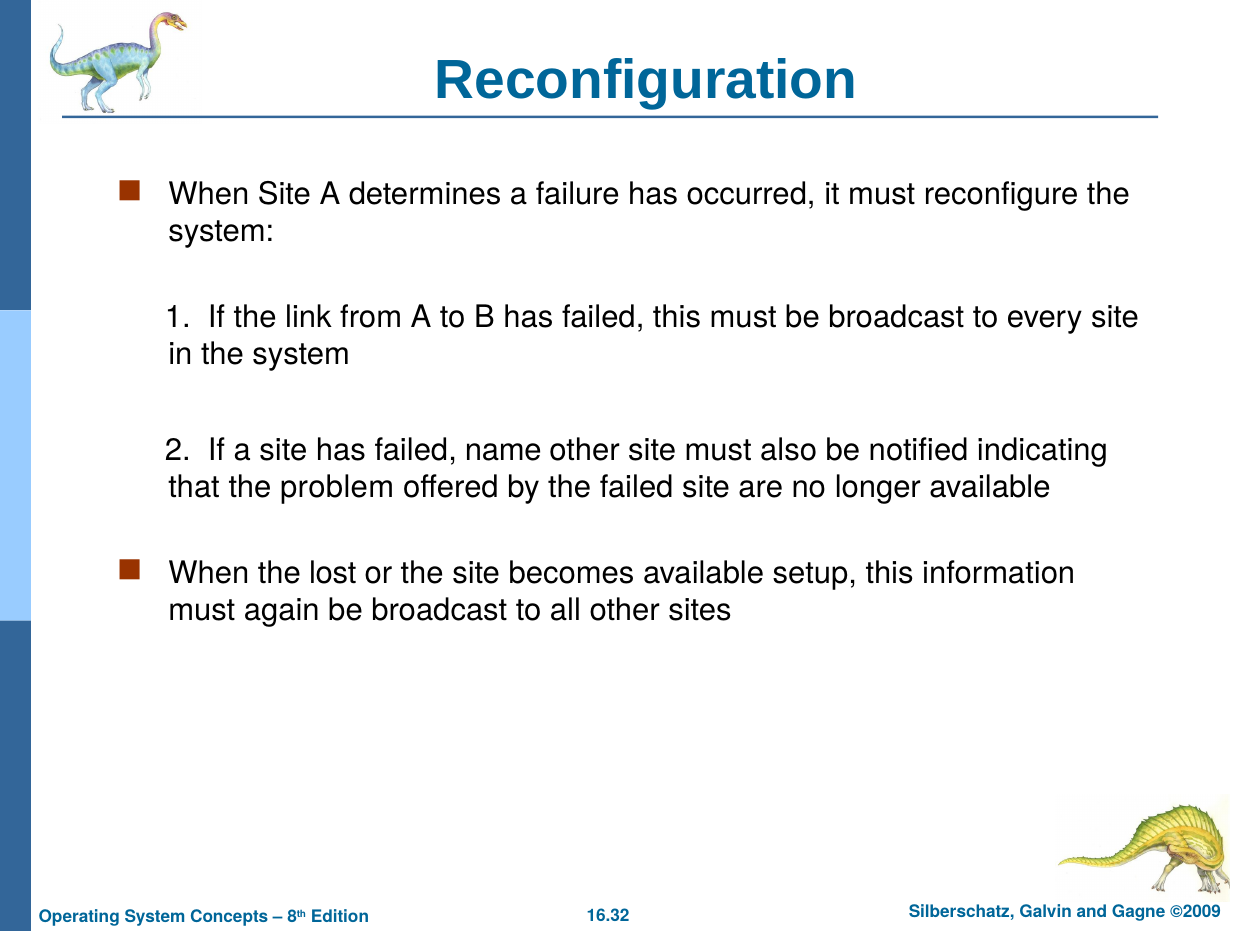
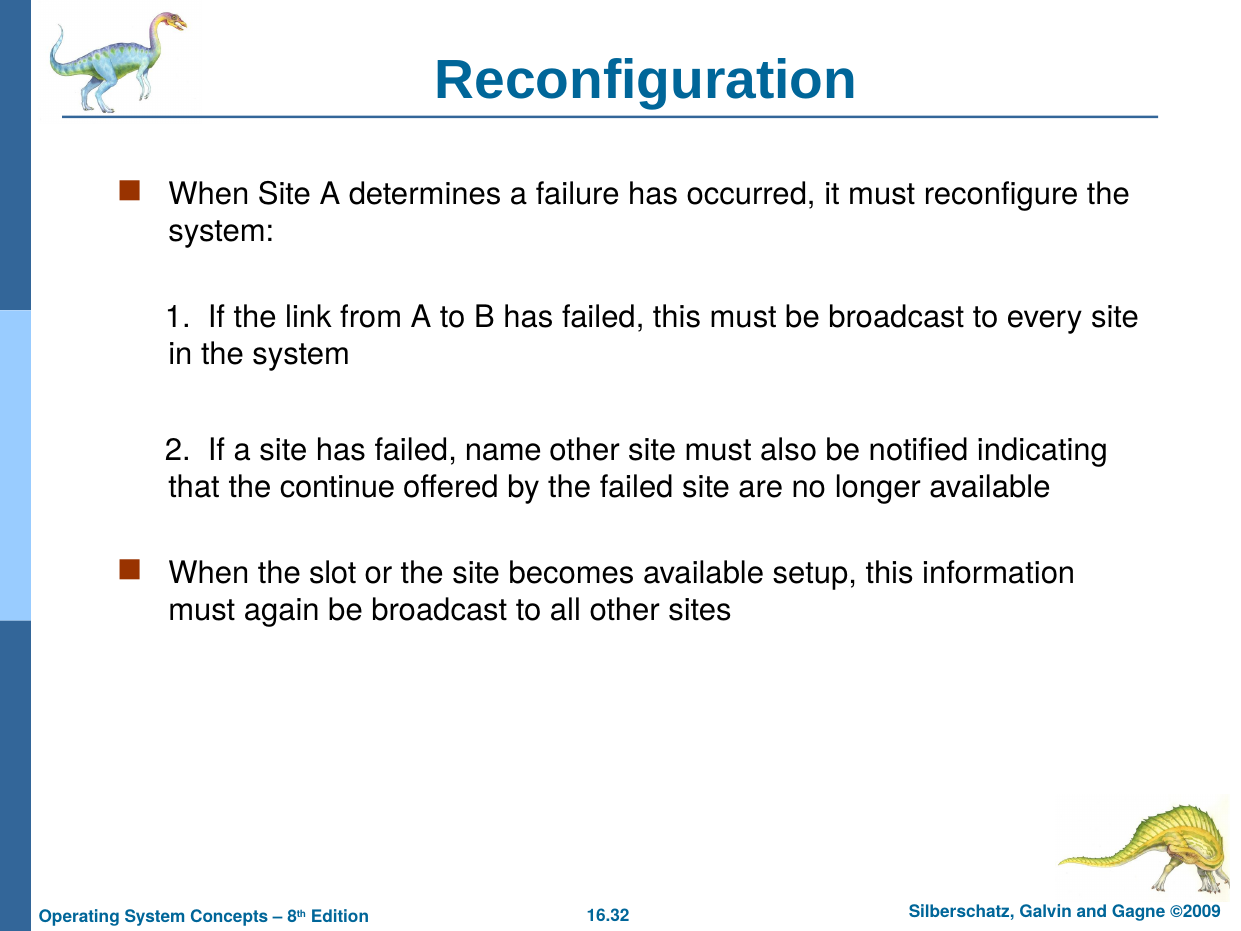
problem: problem -> continue (337, 488)
lost: lost -> slot (333, 573)
